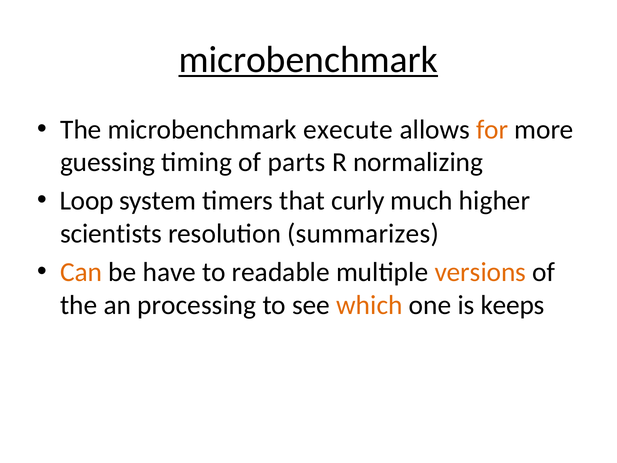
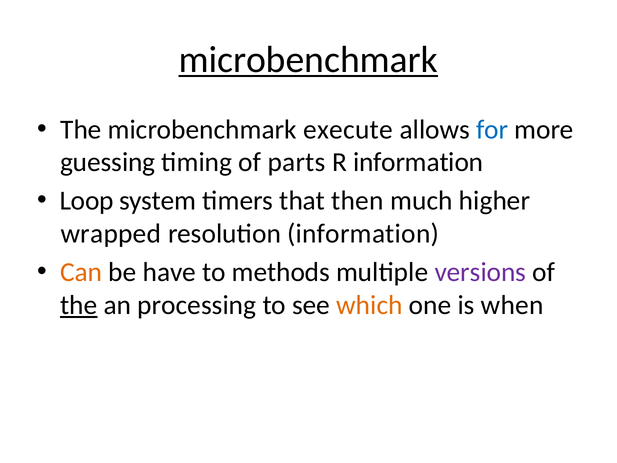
for colour: orange -> blue (492, 129)
R normalizing: normalizing -> information (418, 162)
curly: curly -> then (358, 201)
scientists: scientists -> wrapped (111, 234)
resolution summarizes: summarizes -> information (363, 234)
readable: readable -> methods (281, 272)
versions colour: orange -> purple (480, 272)
the underline: none -> present (79, 305)
keeps: keeps -> when (512, 305)
